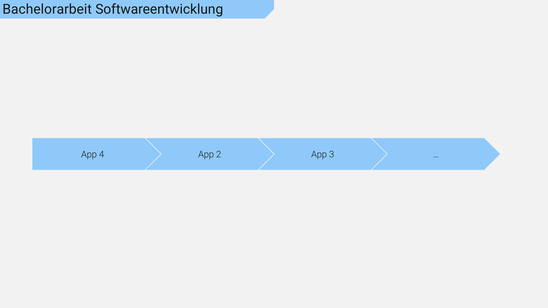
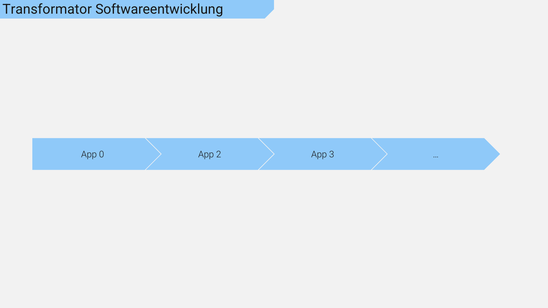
Bachelorarbeit: Bachelorarbeit -> Transformator (47, 9)
4: 4 -> 0 (102, 155)
